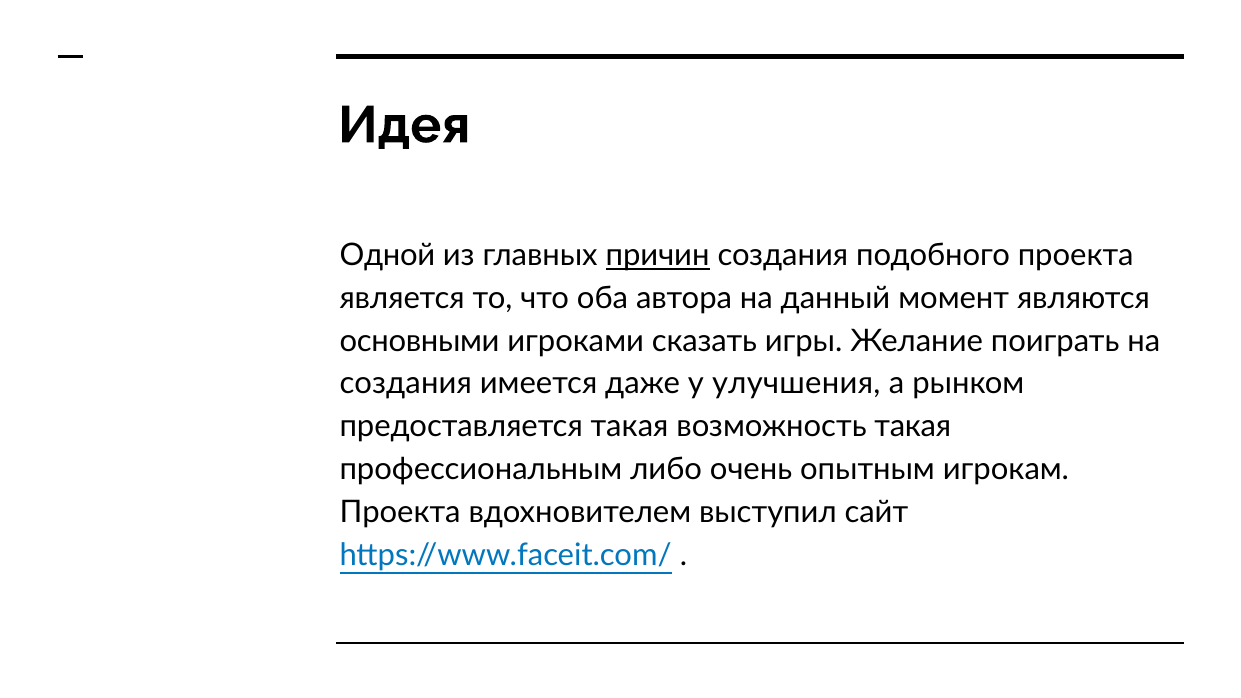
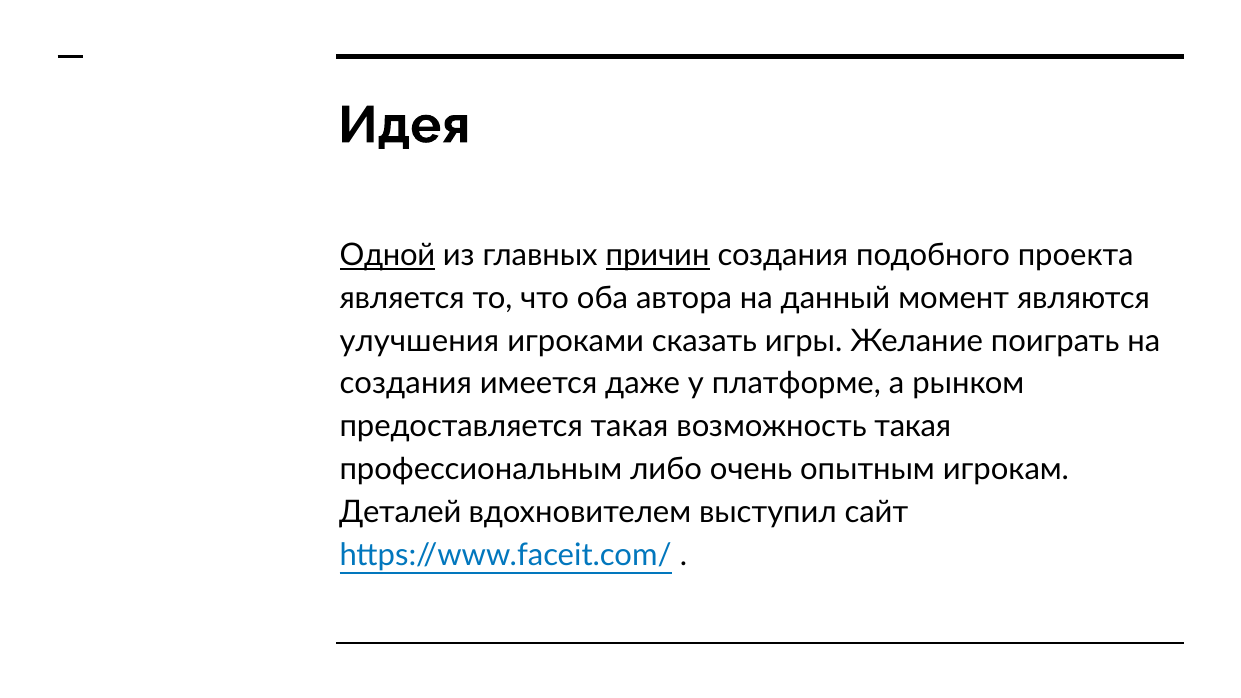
Одной underline: none -> present (387, 255)
основными: основными -> улучшения (419, 341)
улучшения: улучшения -> платформе (796, 384)
Проекта: Проекта -> Деталей (400, 512)
